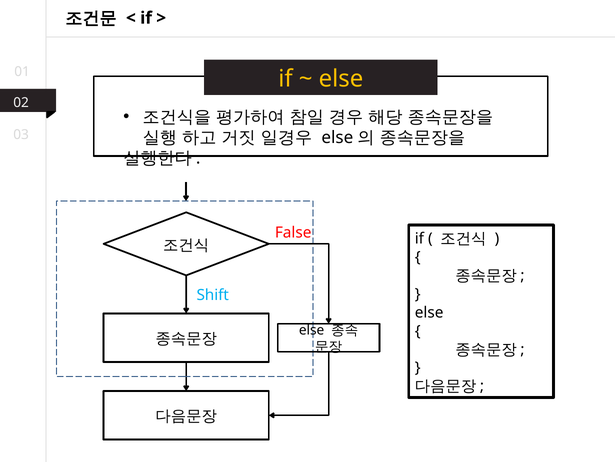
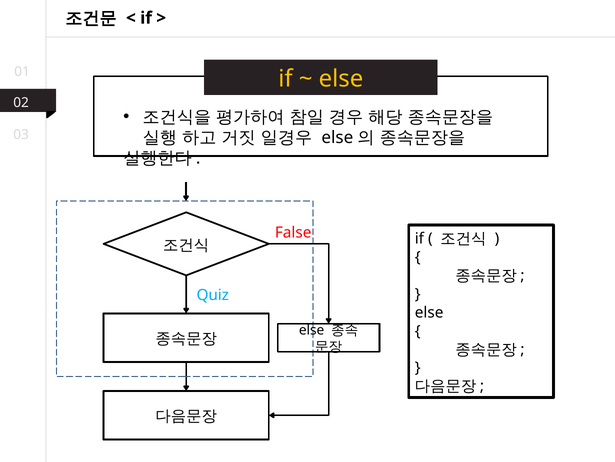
Shift: Shift -> Quiz (213, 295)
